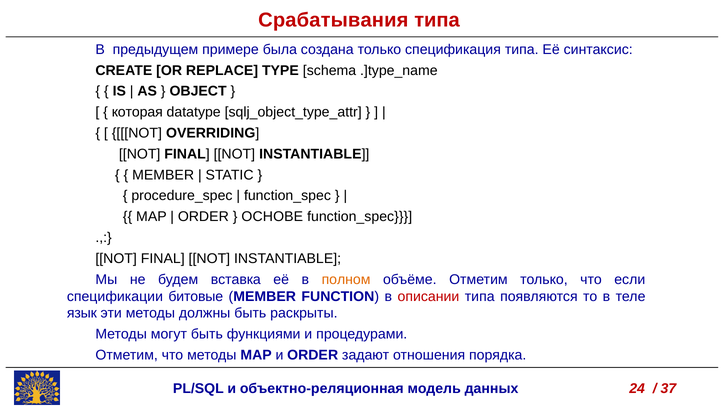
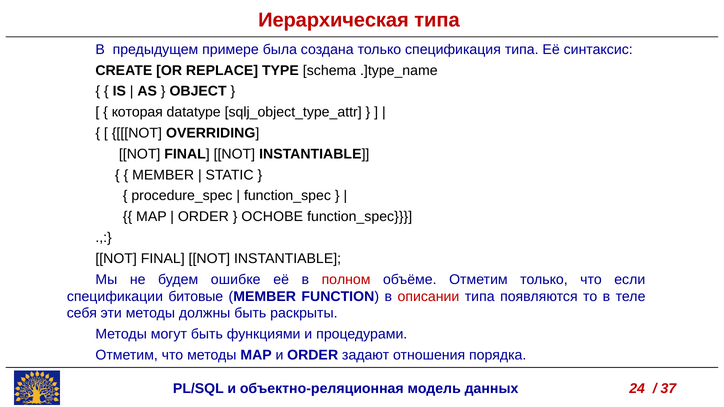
Срабатывания: Срабатывания -> Иерархическая (333, 20)
вставка: вставка -> ошибке (236, 280)
полном colour: orange -> red (346, 280)
язык: язык -> себя (82, 313)
